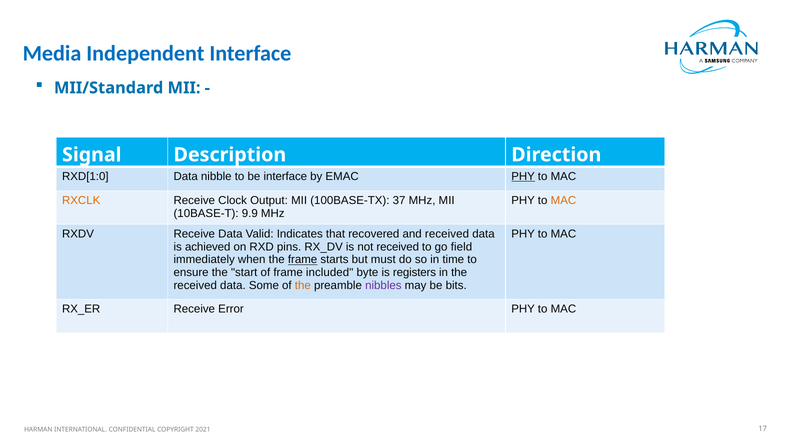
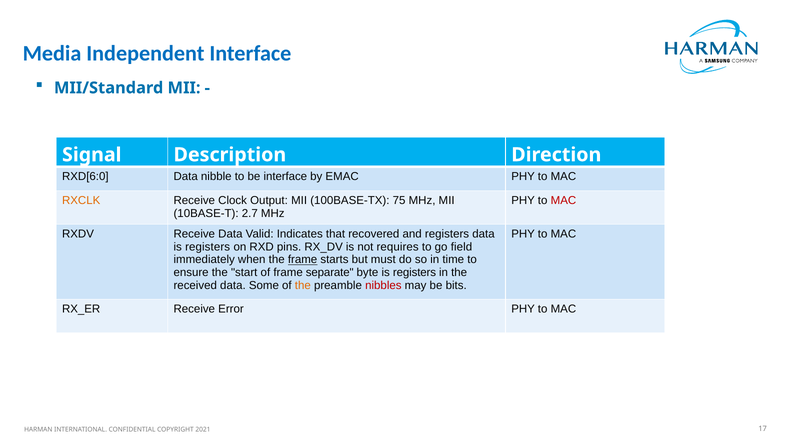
RXD[1:0: RXD[1:0 -> RXD[6:0 (85, 176)
PHY underline: present -> none (523, 176)
37: 37 -> 75 (399, 200)
MAC colour: orange -> red (563, 200)
9.9: 9.9 -> 2.7 (250, 213)
and received: received -> registers (447, 234)
achieved: achieved -> registers (208, 247)
not received: received -> requires (398, 247)
included: included -> separate (330, 272)
nibbles colour: purple -> red (383, 285)
